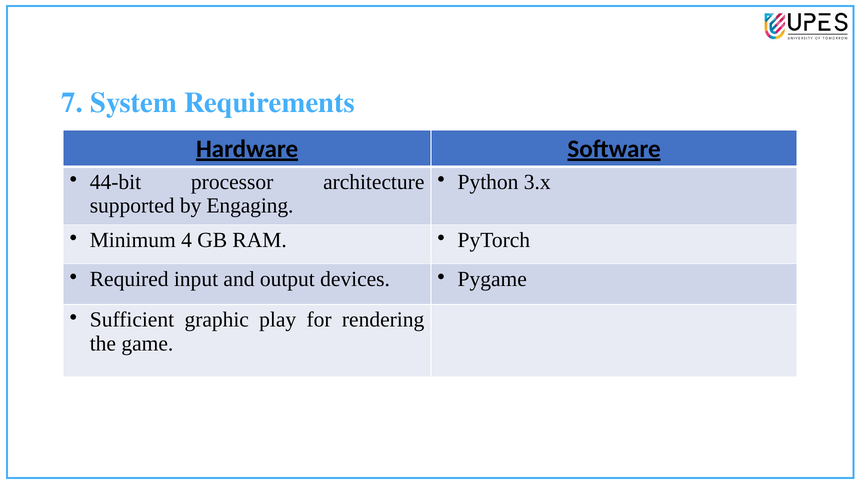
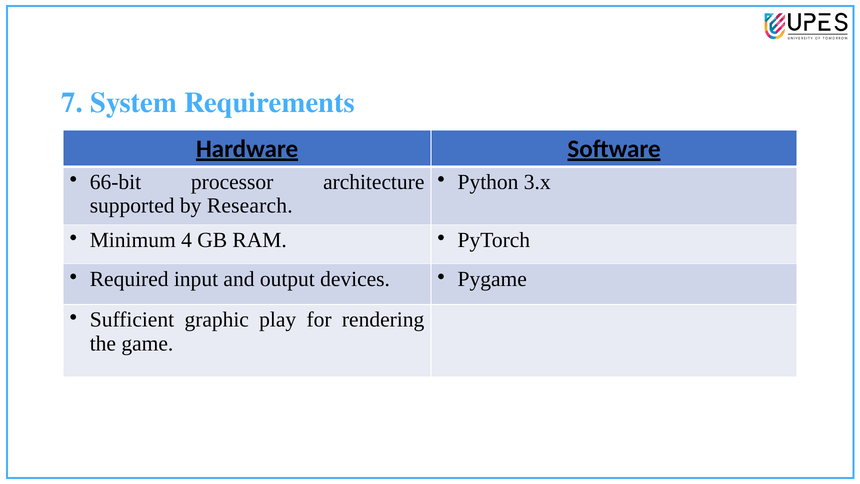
44-bit: 44-bit -> 66-bit (115, 182)
Engaging: Engaging -> Research (250, 206)
